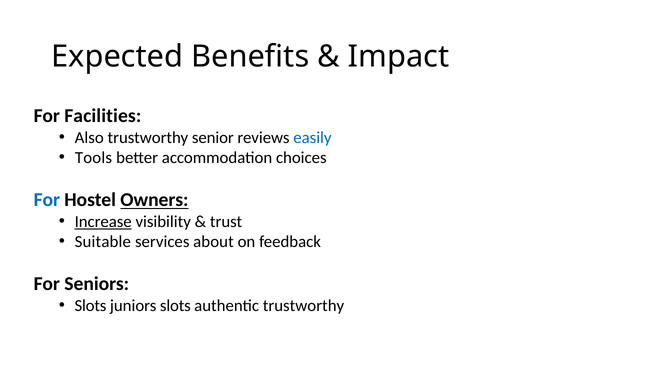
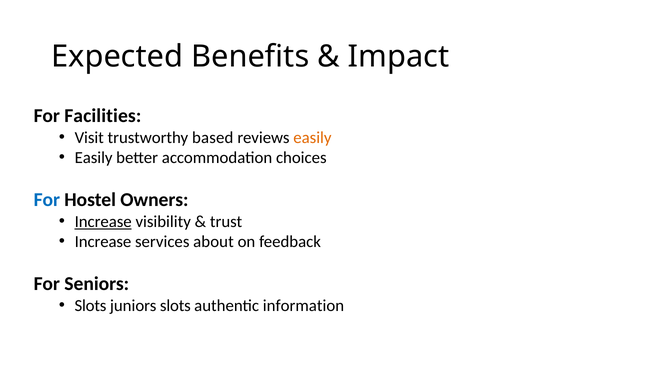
Also: Also -> Visit (89, 138)
senior: senior -> based (213, 138)
easily colour: blue -> orange (312, 138)
Tools: Tools -> Easily (94, 158)
Owners underline: present -> none (154, 200)
Suitable: Suitable -> Increase (103, 242)
authentic trustworthy: trustworthy -> information (303, 306)
